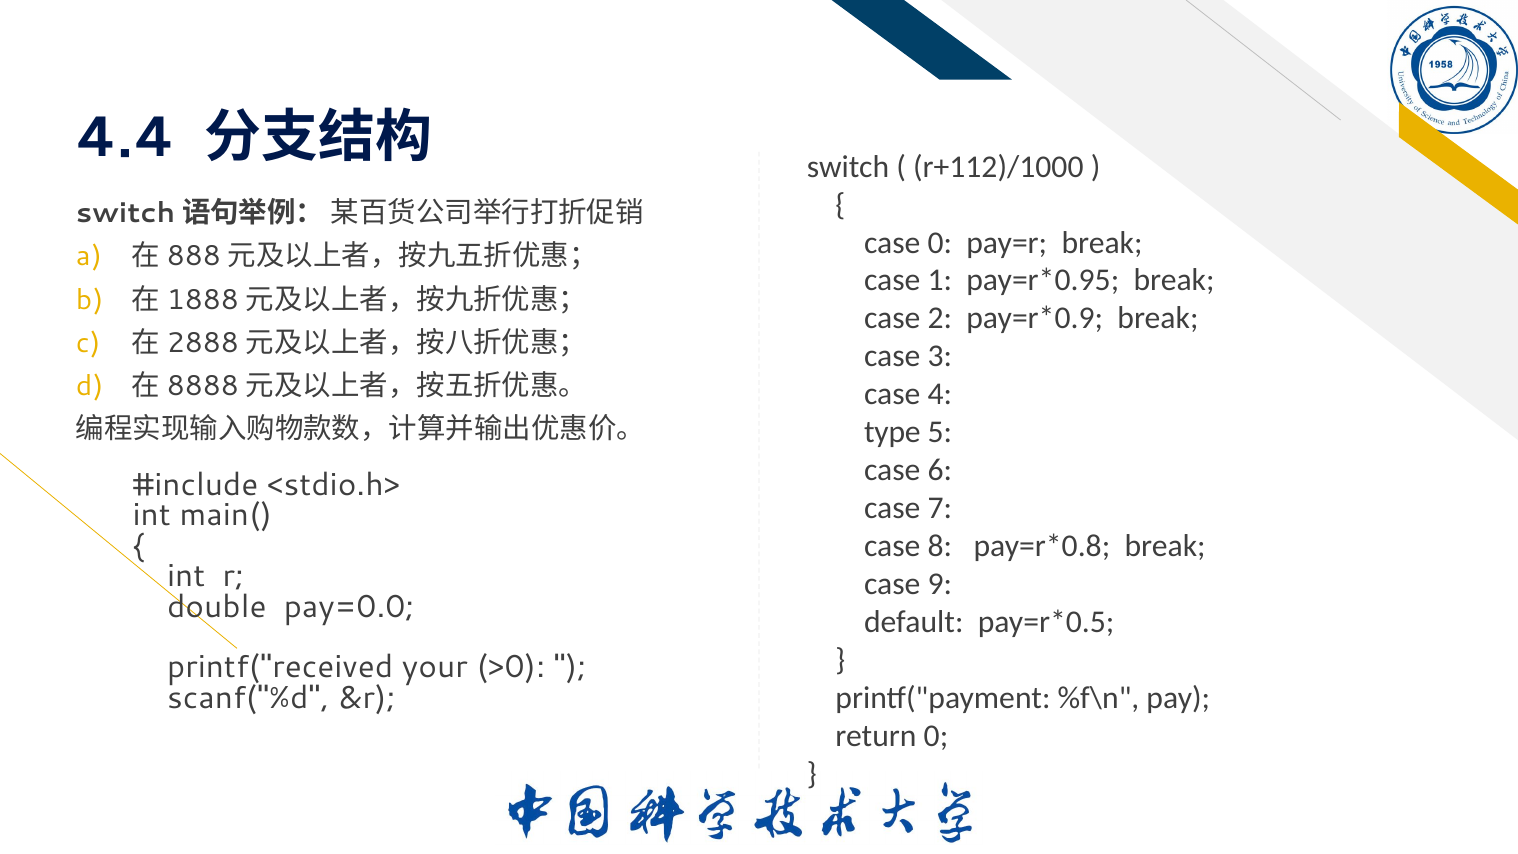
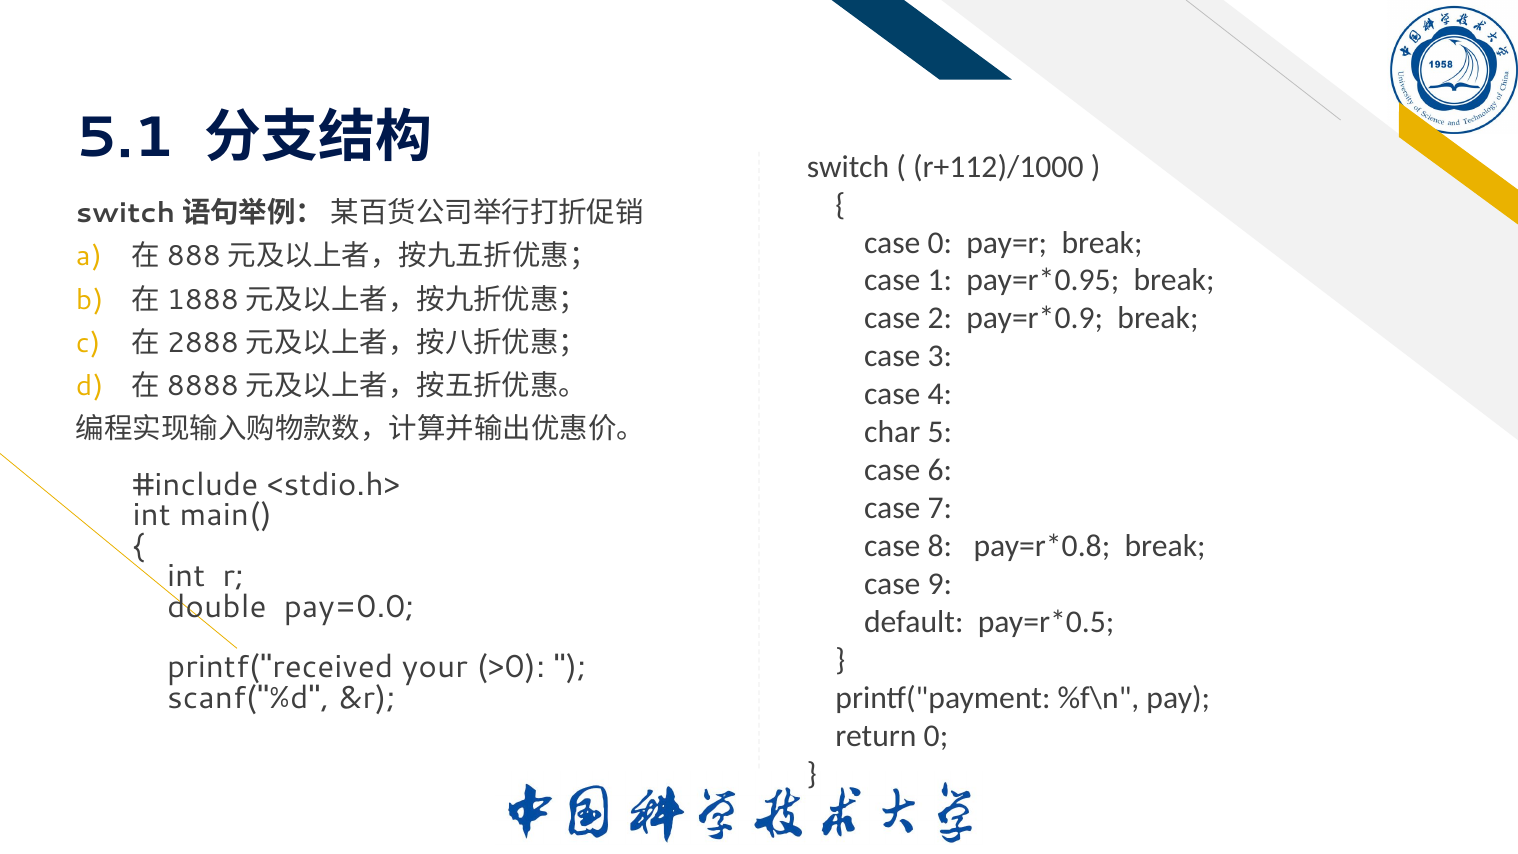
4.4: 4.4 -> 5.1 (125, 138)
type: type -> char (892, 432)
